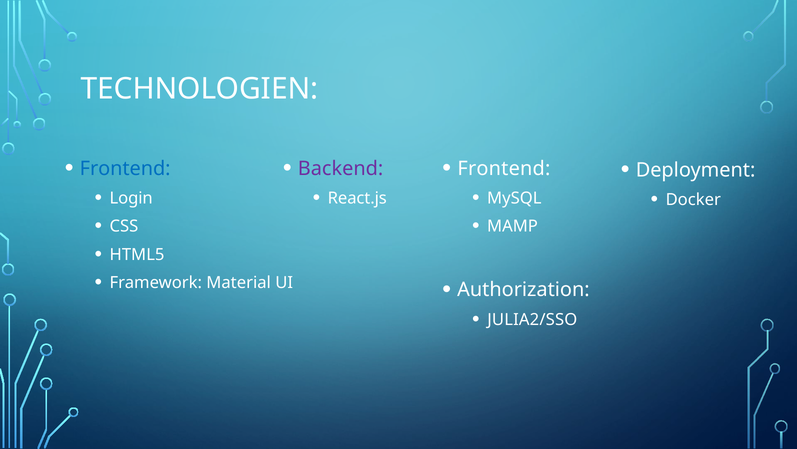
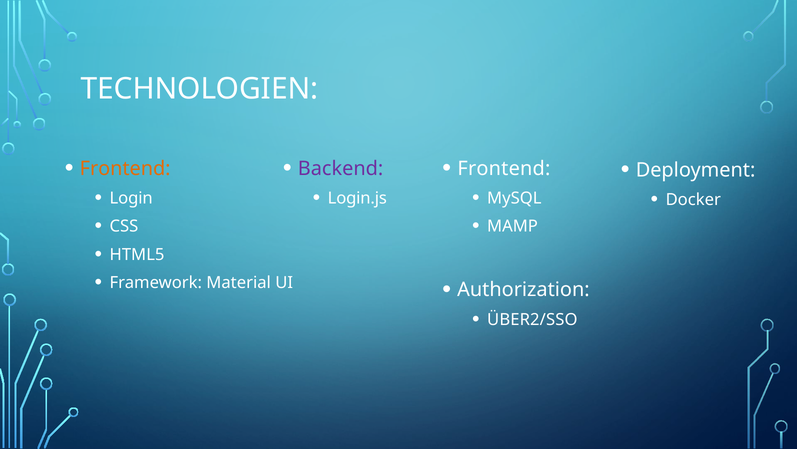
Frontend colour: blue -> orange (125, 168)
React.js: React.js -> Login.js (357, 198)
JULIA2/SSO: JULIA2/SSO -> ÜBER2/SSO (532, 319)
